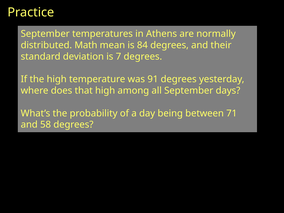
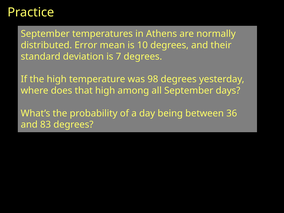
Math: Math -> Error (86, 45)
84: 84 -> 10 (142, 45)
91: 91 -> 98 (153, 79)
71: 71 -> 36 (232, 113)
58: 58 -> 83 (46, 125)
